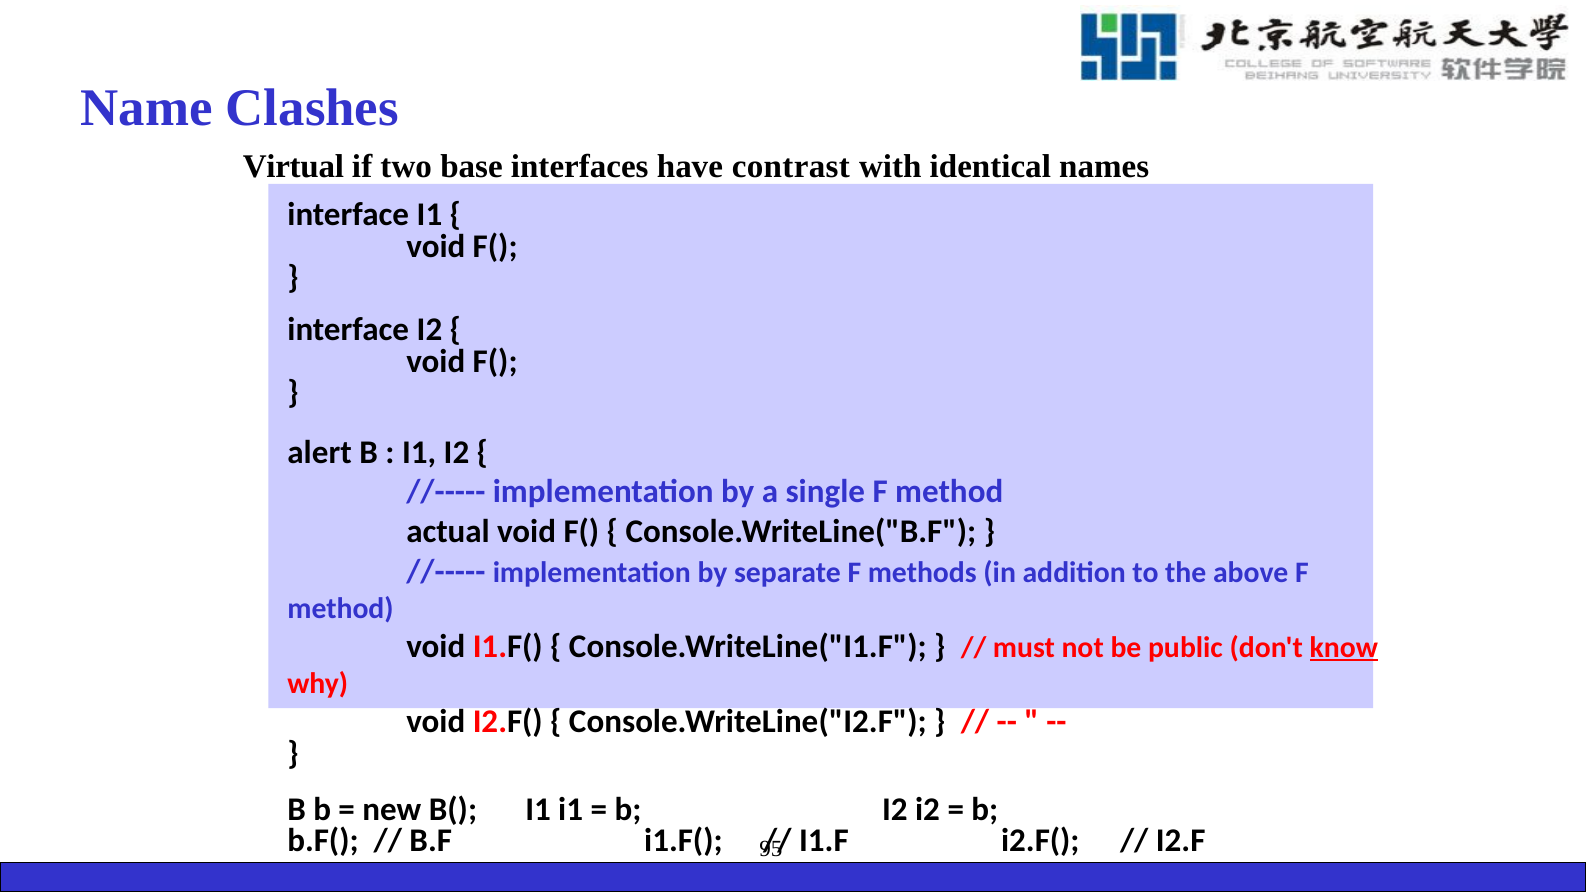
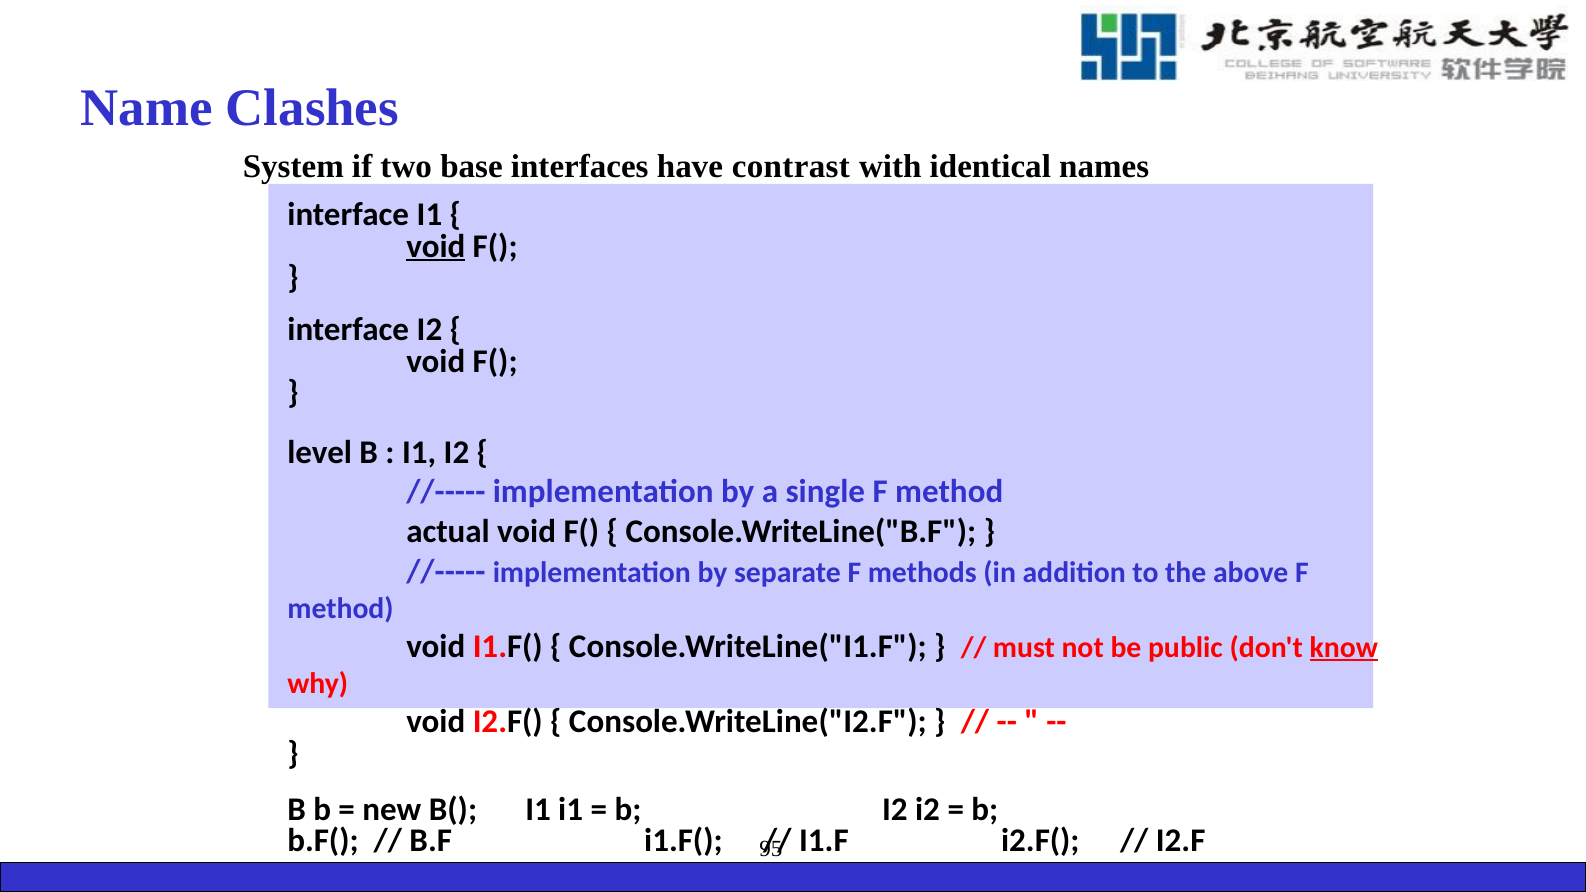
Virtual: Virtual -> System (293, 167)
void underline: none -> present (436, 246)
alert: alert -> level (320, 452)
